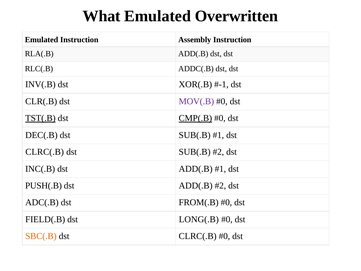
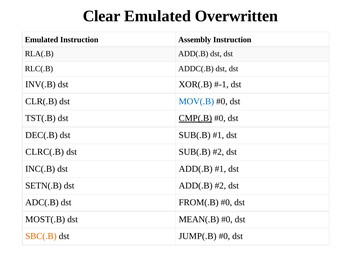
What: What -> Clear (102, 16)
MOV(.B colour: purple -> blue (196, 101)
TST(.B underline: present -> none (40, 118)
PUSH(.B: PUSH(.B -> SETN(.B (43, 185)
FIELD(.B: FIELD(.B -> MOST(.B (45, 219)
LONG(.B: LONG(.B -> MEAN(.B (199, 219)
CLRC(.B: CLRC(.B -> JUMP(.B (198, 236)
